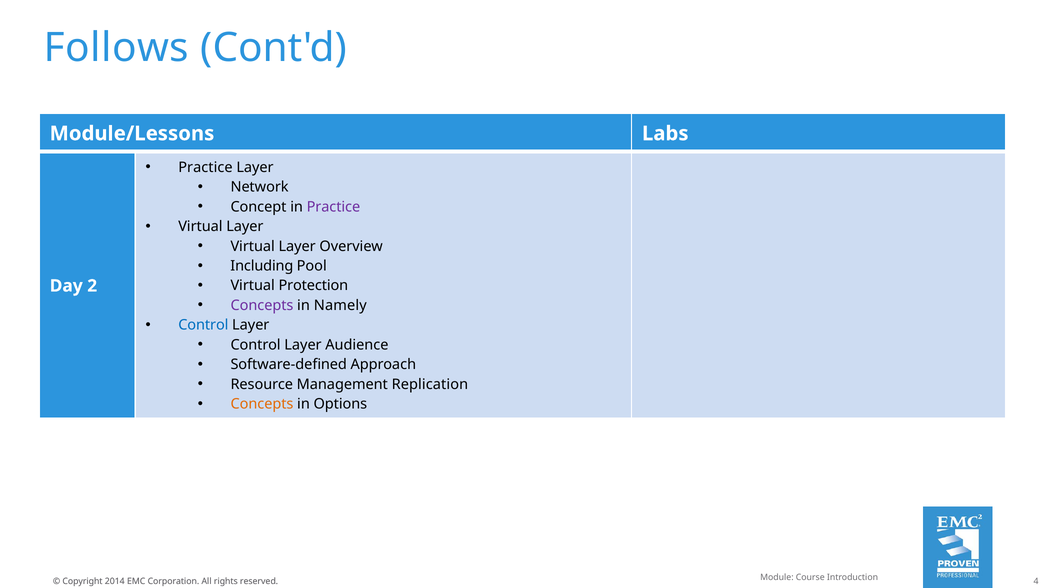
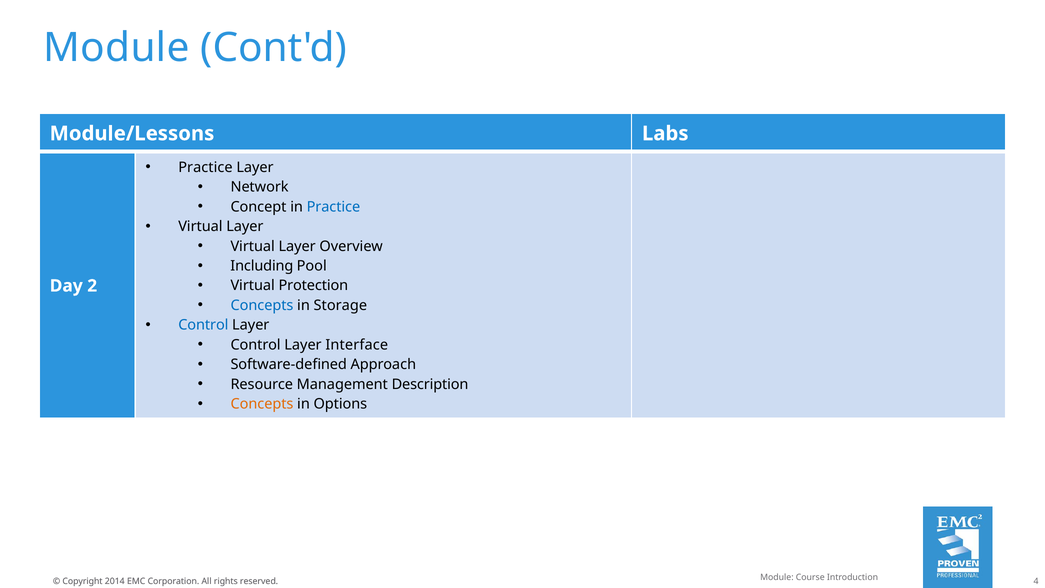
Follows: Follows -> Module (116, 48)
Practice colour: purple -> blue (333, 207)
Concepts colour: purple -> blue (262, 305)
Namely: Namely -> Storage (340, 305)
Audience: Audience -> Interface (357, 345)
Replication: Replication -> Description (430, 384)
